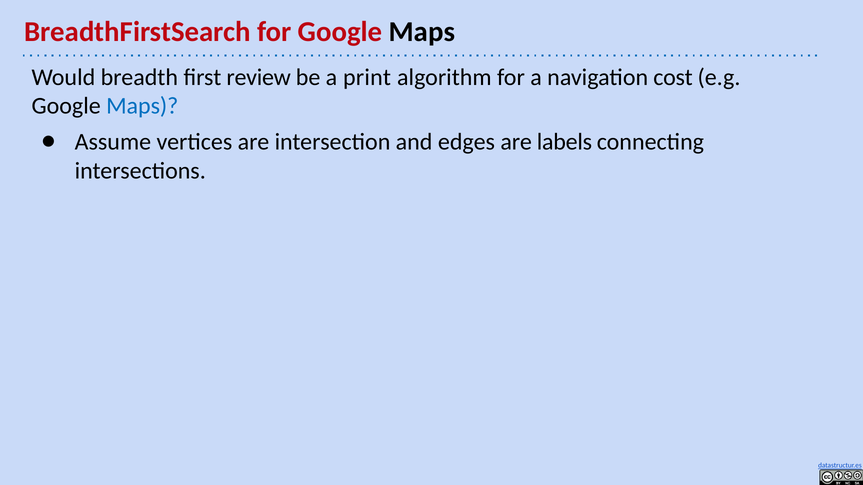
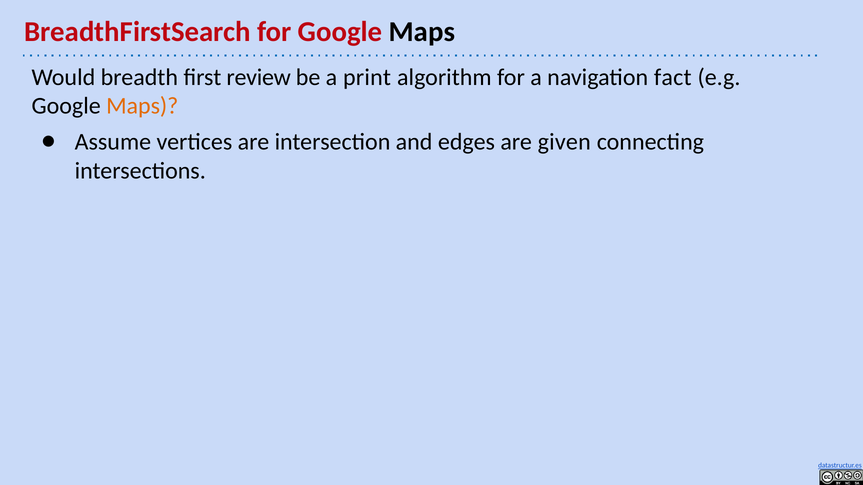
cost: cost -> fact (673, 77)
Maps colour: blue -> orange (142, 106)
labels: labels -> given (564, 142)
